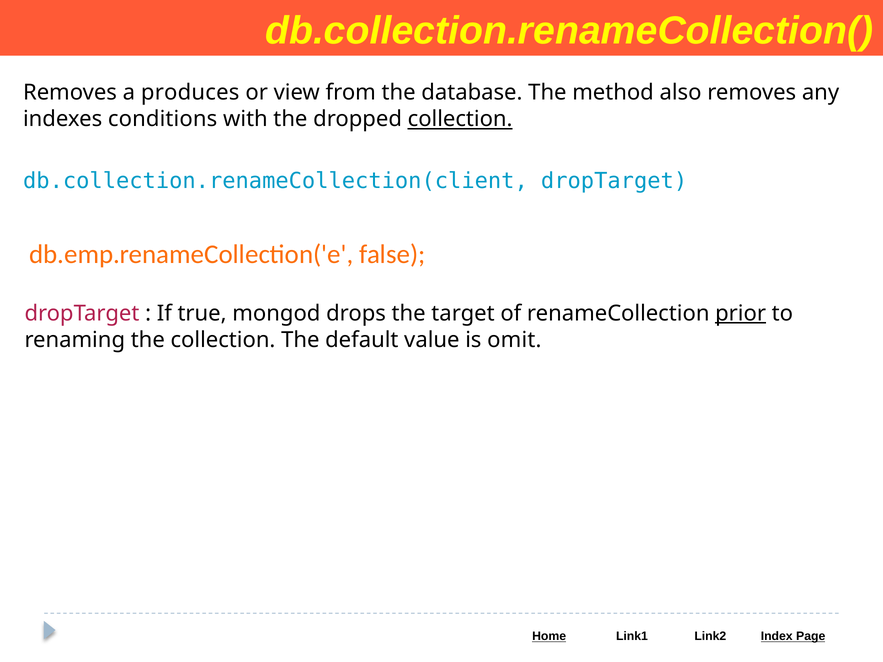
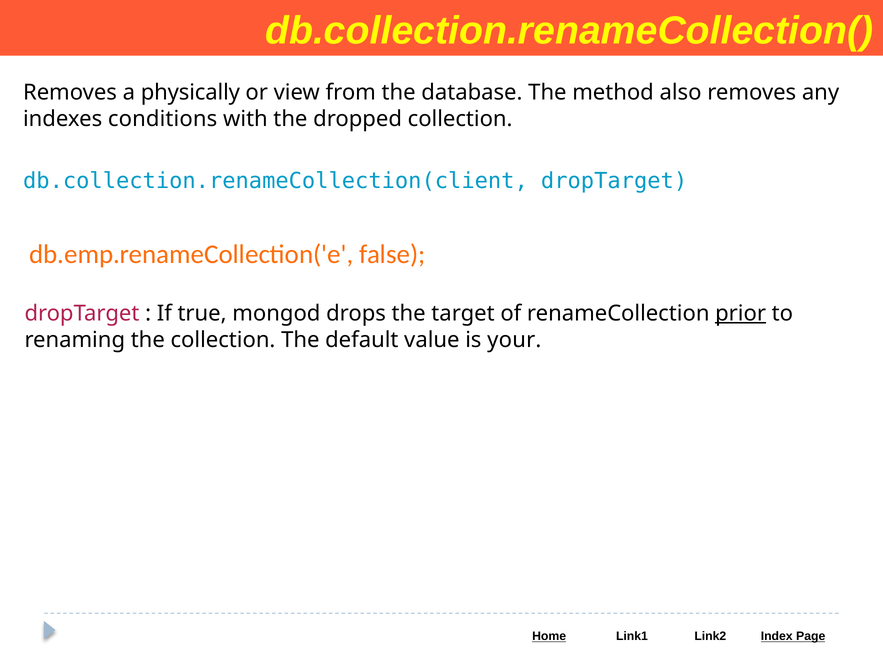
produces: produces -> physically (190, 93)
collection underline: present -> none (460, 119)
omit: omit -> your (514, 340)
